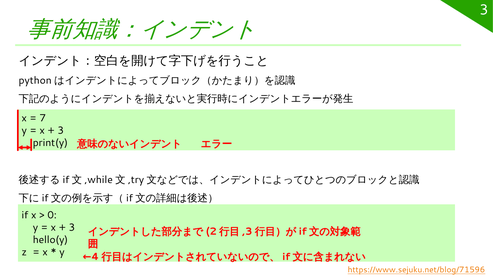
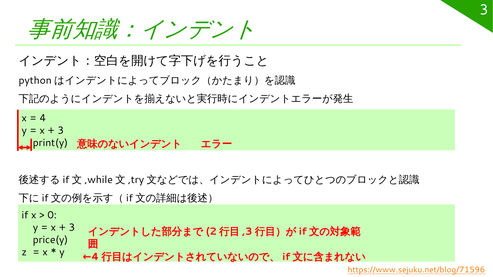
7: 7 -> 4 (43, 118)
hello(y: hello(y -> price(y (50, 240)
